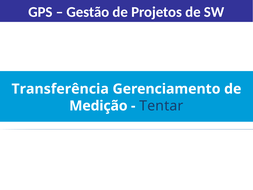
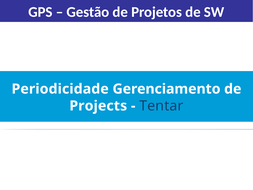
Transferência: Transferência -> Periodicidade (60, 89)
Medição: Medição -> Projects (98, 106)
